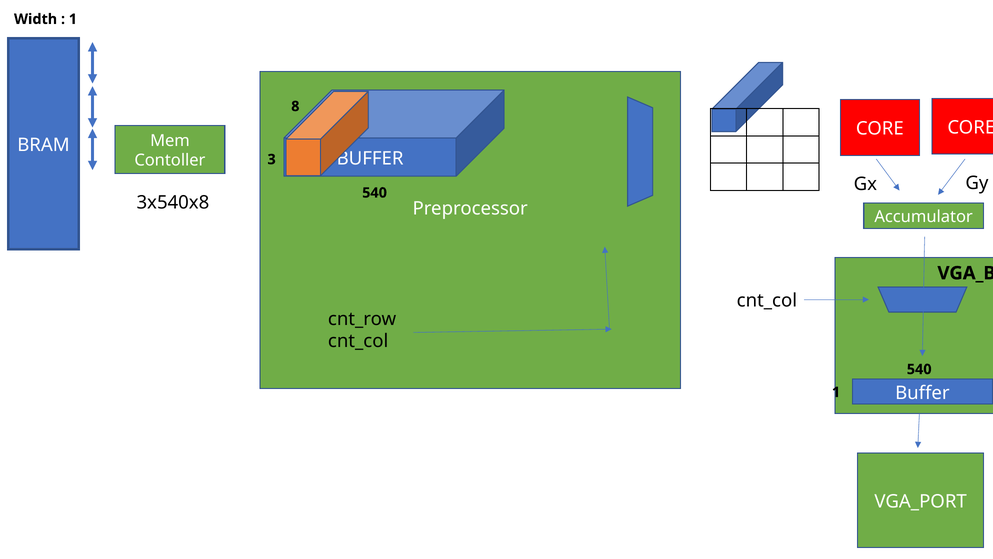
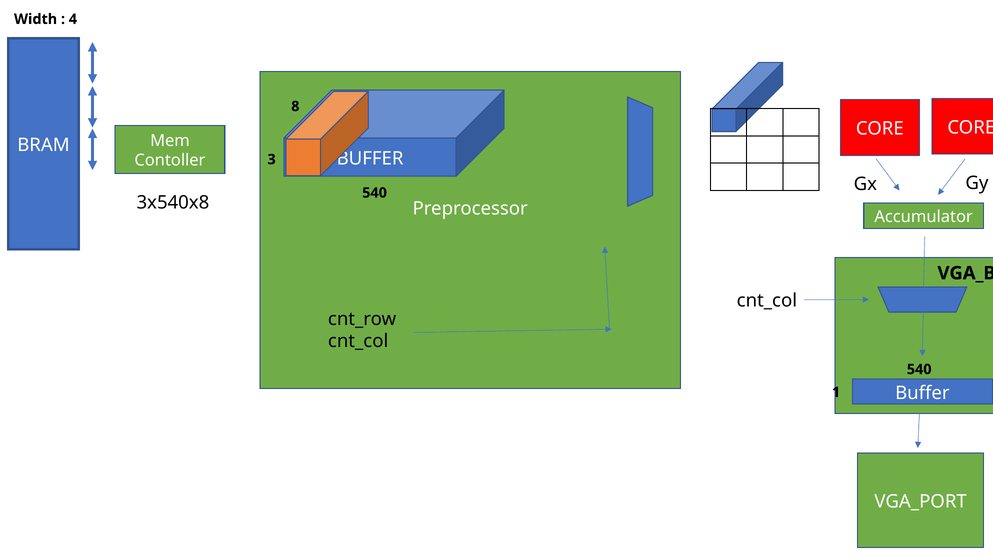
1: 1 -> 4 (73, 19)
